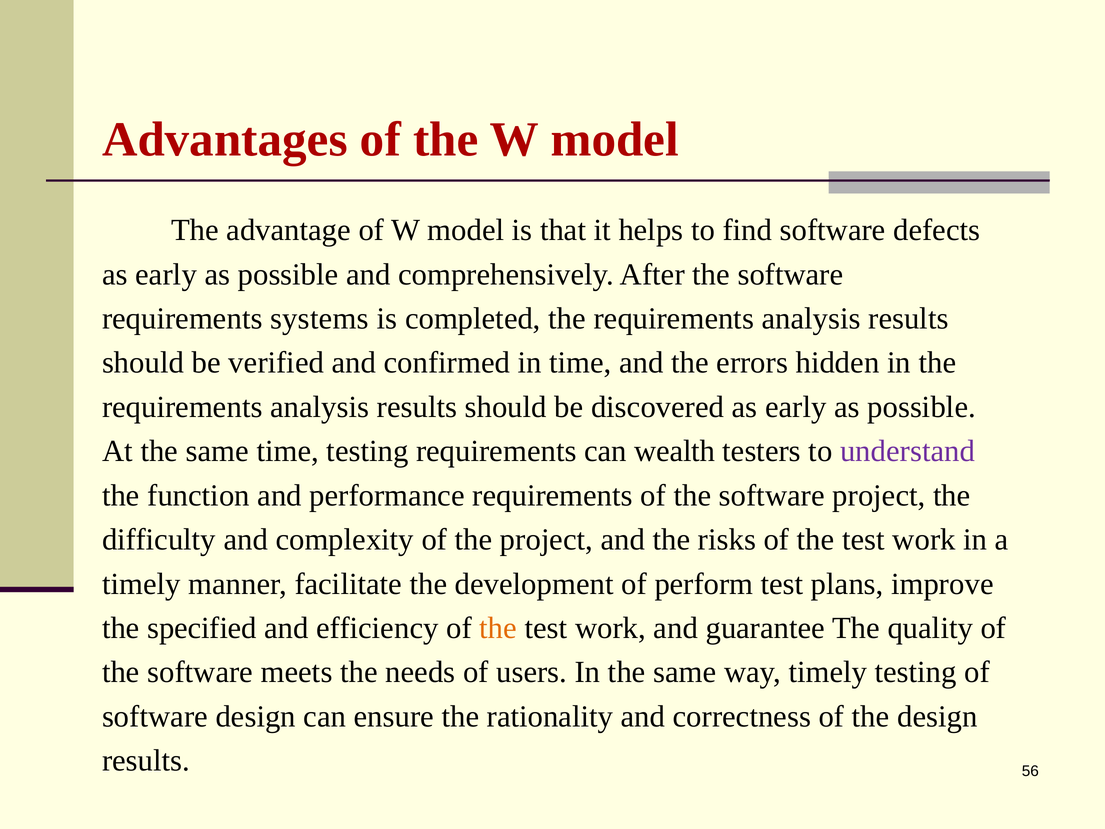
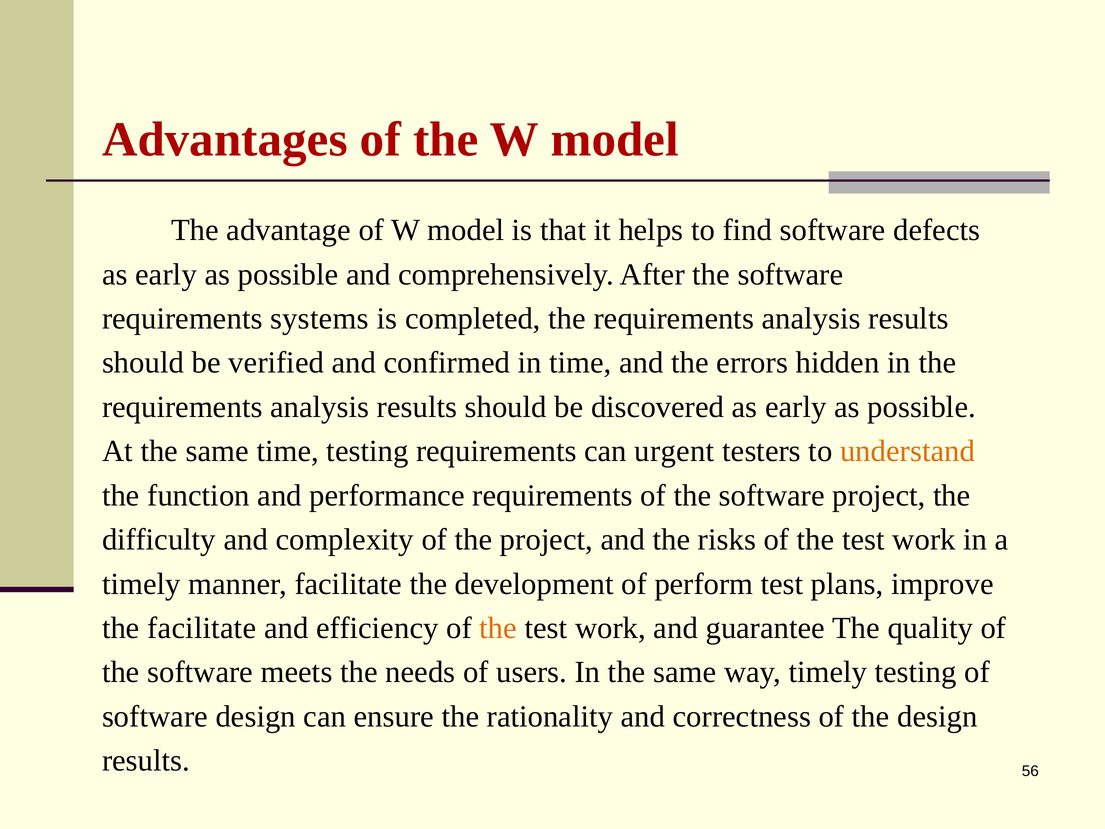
wealth: wealth -> urgent (674, 451)
understand colour: purple -> orange (907, 451)
the specified: specified -> facilitate (202, 628)
